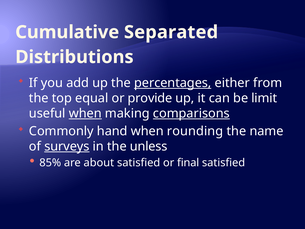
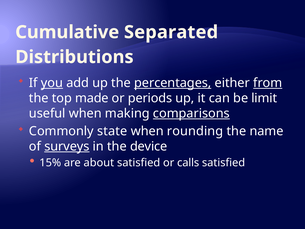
you underline: none -> present (52, 83)
from underline: none -> present (268, 83)
equal: equal -> made (92, 98)
provide: provide -> periods (150, 98)
when underline: present -> none (85, 113)
hand: hand -> state (112, 131)
unless: unless -> device (149, 146)
85%: 85% -> 15% (50, 163)
final: final -> calls (188, 163)
